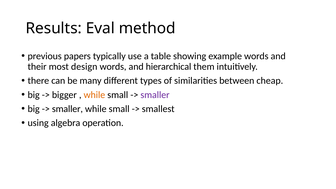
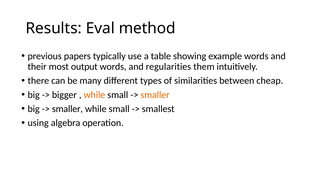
design: design -> output (84, 67)
hierarchical: hierarchical -> regularities (168, 67)
smaller colour: purple -> orange (155, 95)
